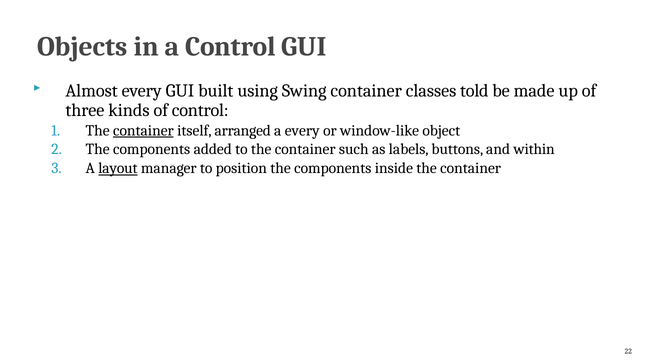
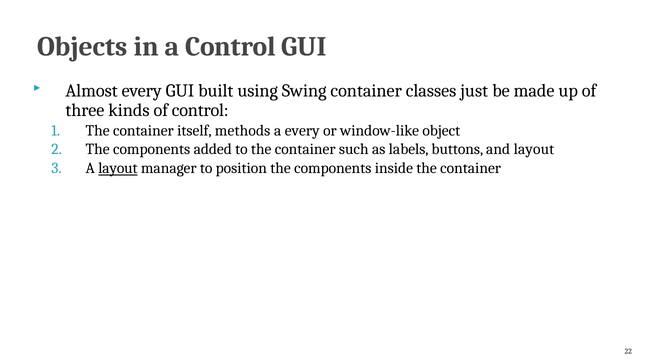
told: told -> just (474, 91)
container underline: present -> none (143, 131)
arranged: arranged -> methods (243, 131)
and within: within -> layout (534, 150)
